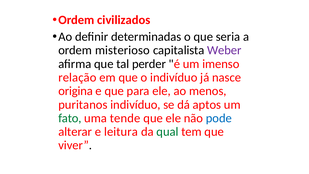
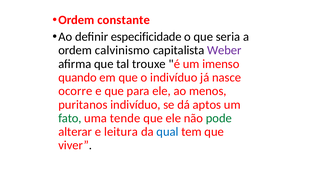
civilizados: civilizados -> constante (124, 20)
determinadas: determinadas -> especificidade (146, 37)
misterioso: misterioso -> calvinismo (122, 50)
perder: perder -> trouxe (149, 64)
relação: relação -> quando (78, 77)
origina: origina -> ocorre (75, 91)
pode colour: blue -> green (219, 118)
qual colour: green -> blue (167, 132)
